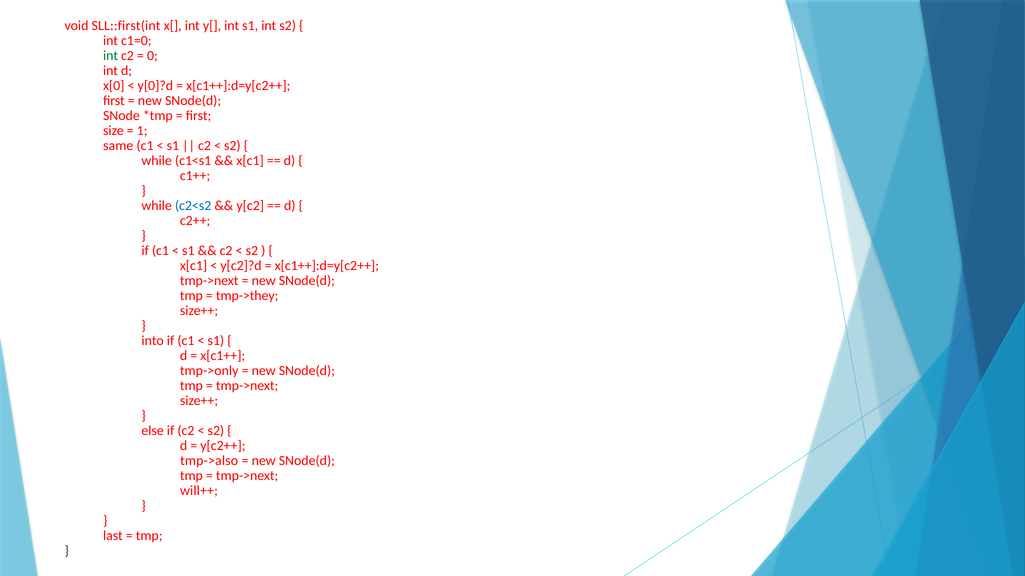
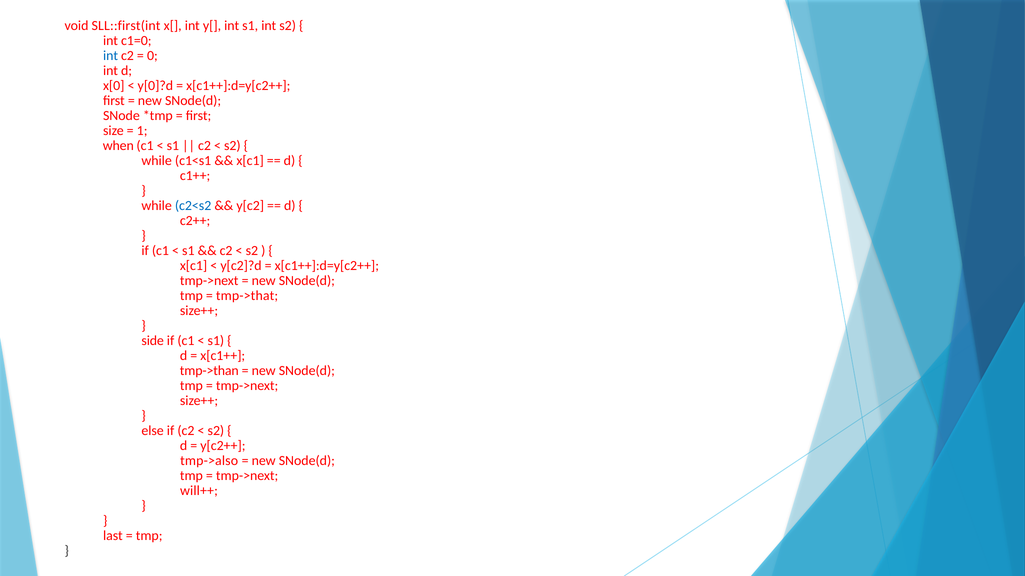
int colour: green -> blue (111, 56)
same: same -> when (118, 146)
tmp->they: tmp->they -> tmp->that (247, 296)
into: into -> side (153, 341)
tmp->only: tmp->only -> tmp->than (209, 371)
